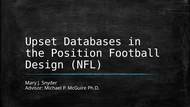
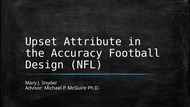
Databases: Databases -> Attribute (93, 42)
Position: Position -> Accuracy (77, 53)
